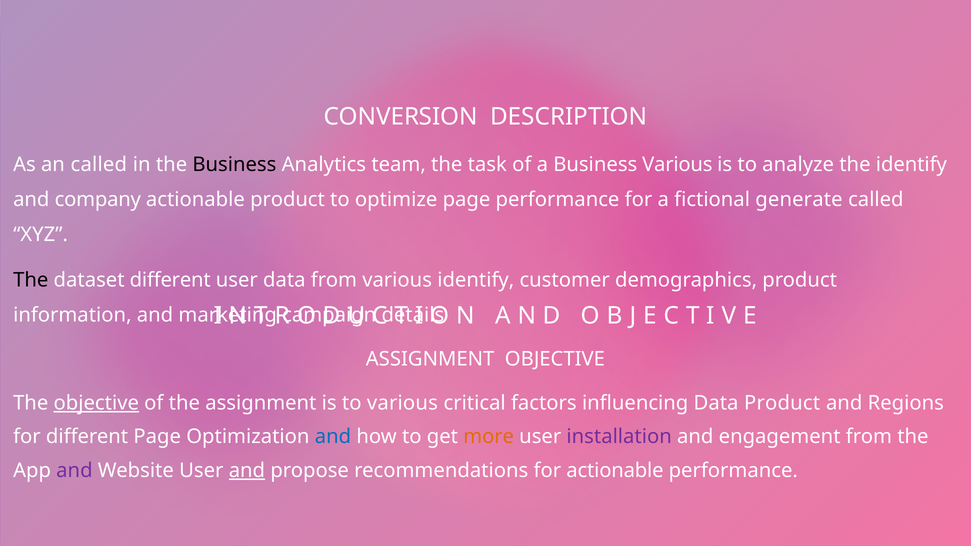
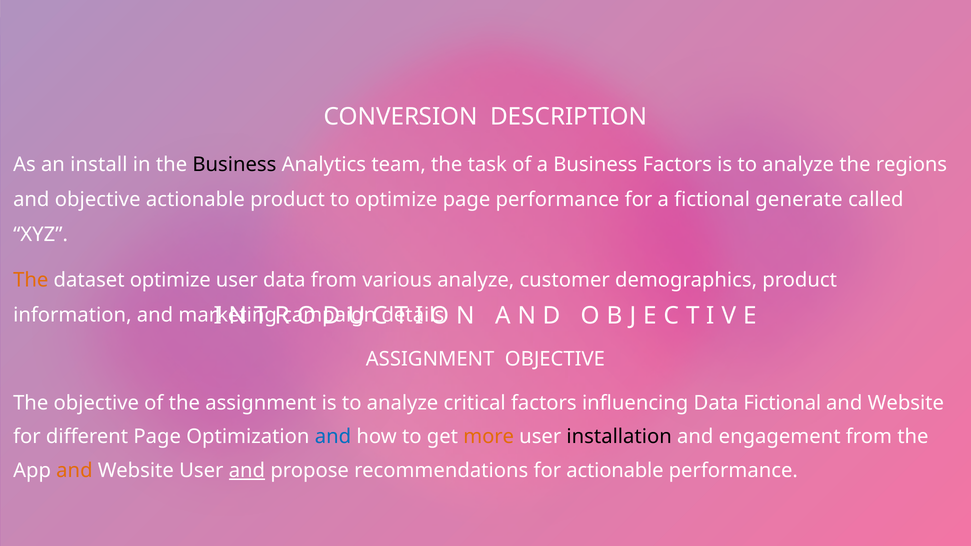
an called: called -> install (99, 164)
Business Various: Various -> Factors (677, 164)
the identify: identify -> regions (911, 164)
and company: company -> objective (98, 200)
The colour: black -> orange (31, 280)
dataset different: different -> optimize (170, 280)
various identify: identify -> analyze (476, 280)
objective underline: present -> none (96, 403)
assignment is to various: various -> analyze (403, 403)
Data Product: Product -> Fictional (782, 403)
Regions: Regions -> Website (906, 403)
installation colour: purple -> black (619, 437)
and colour: purple -> orange (74, 471)
